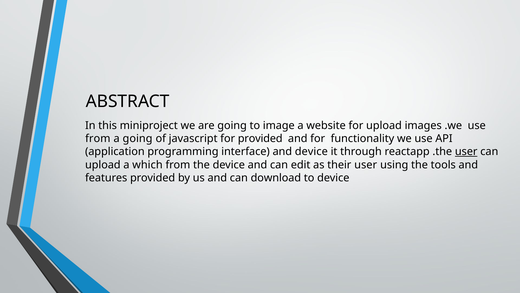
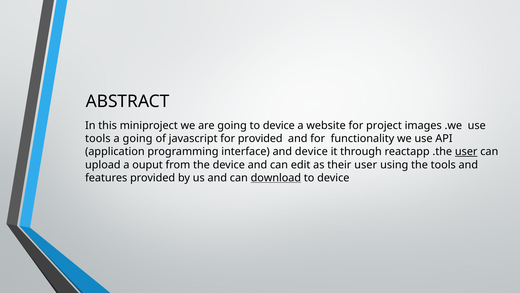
going to image: image -> device (279, 125)
for upload: upload -> project (384, 125)
from: from -> tools (98, 138)
which: which -> ouput (148, 165)
download underline: none -> present (276, 178)
